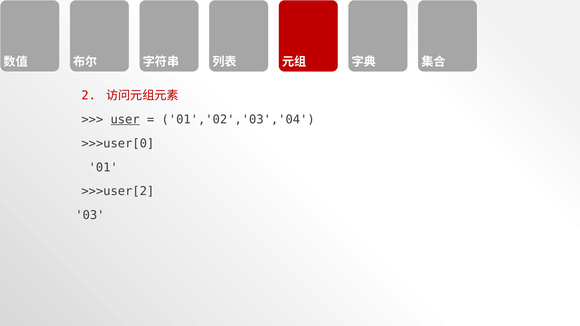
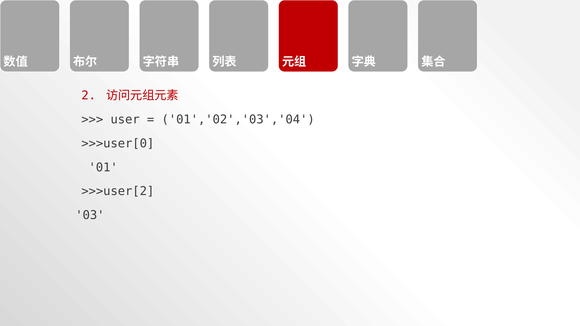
user underline: present -> none (125, 120)
